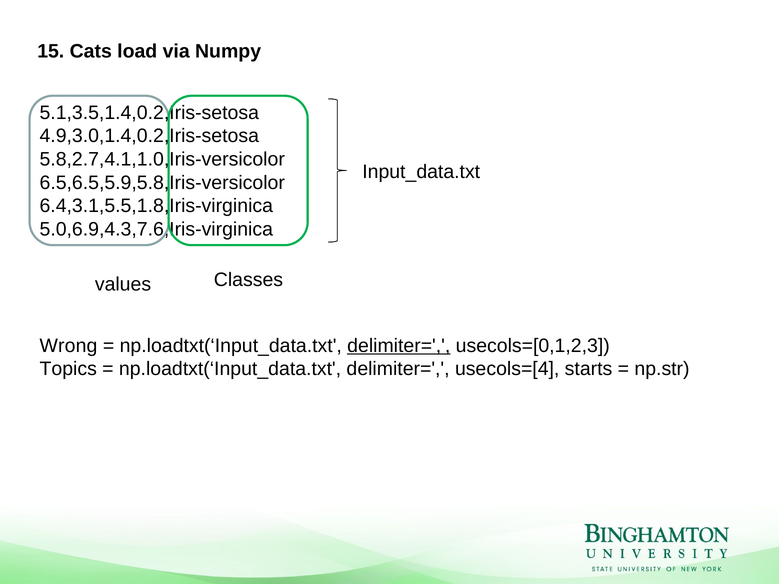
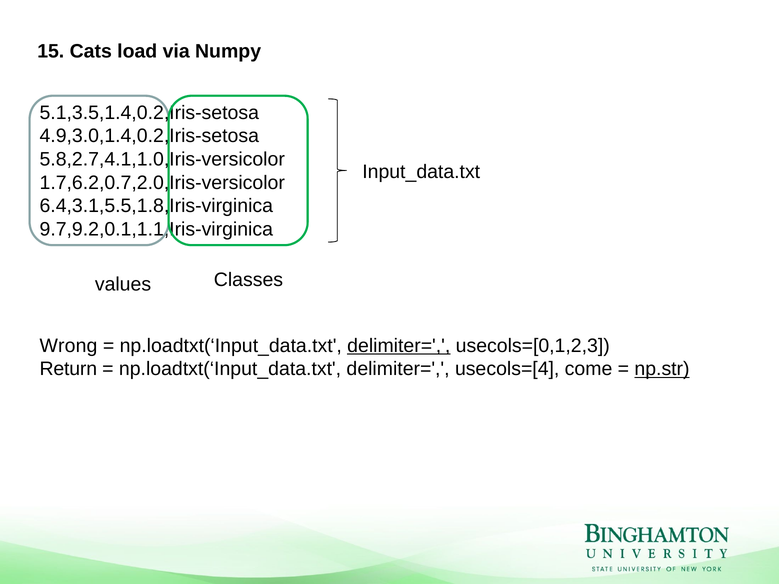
6.5,6.5,5.9,5.8,Iris-versicolor: 6.5,6.5,5.9,5.8,Iris-versicolor -> 1.7,6.2,0.7,2.0,Iris-versicolor (162, 183)
5.0,6.9,4.3,7.6,Iris-virginica: 5.0,6.9,4.3,7.6,Iris-virginica -> 9.7,9.2,0.1,1.1,Iris-virginica (156, 230)
Topics: Topics -> Return (68, 369)
starts: starts -> come (589, 369)
np.str underline: none -> present (662, 369)
